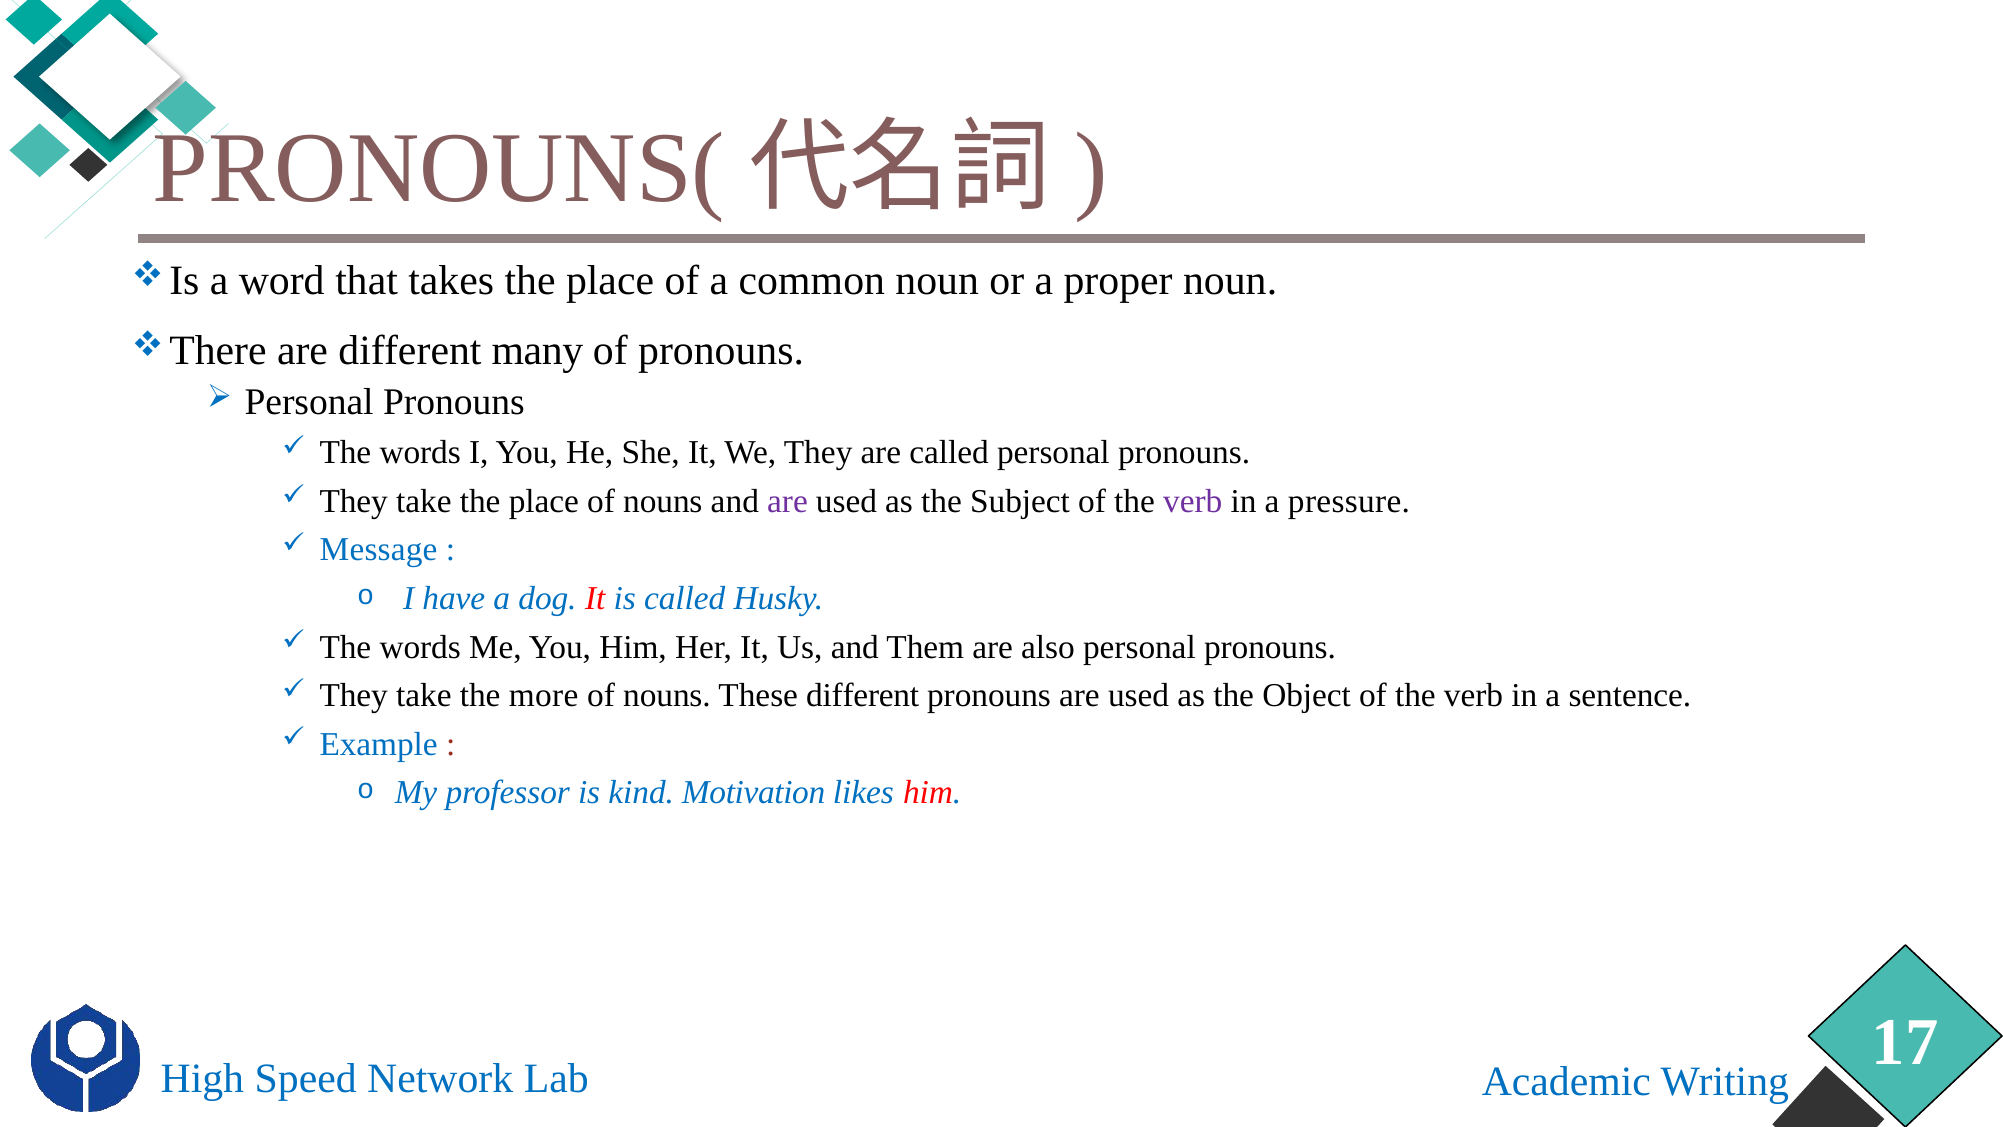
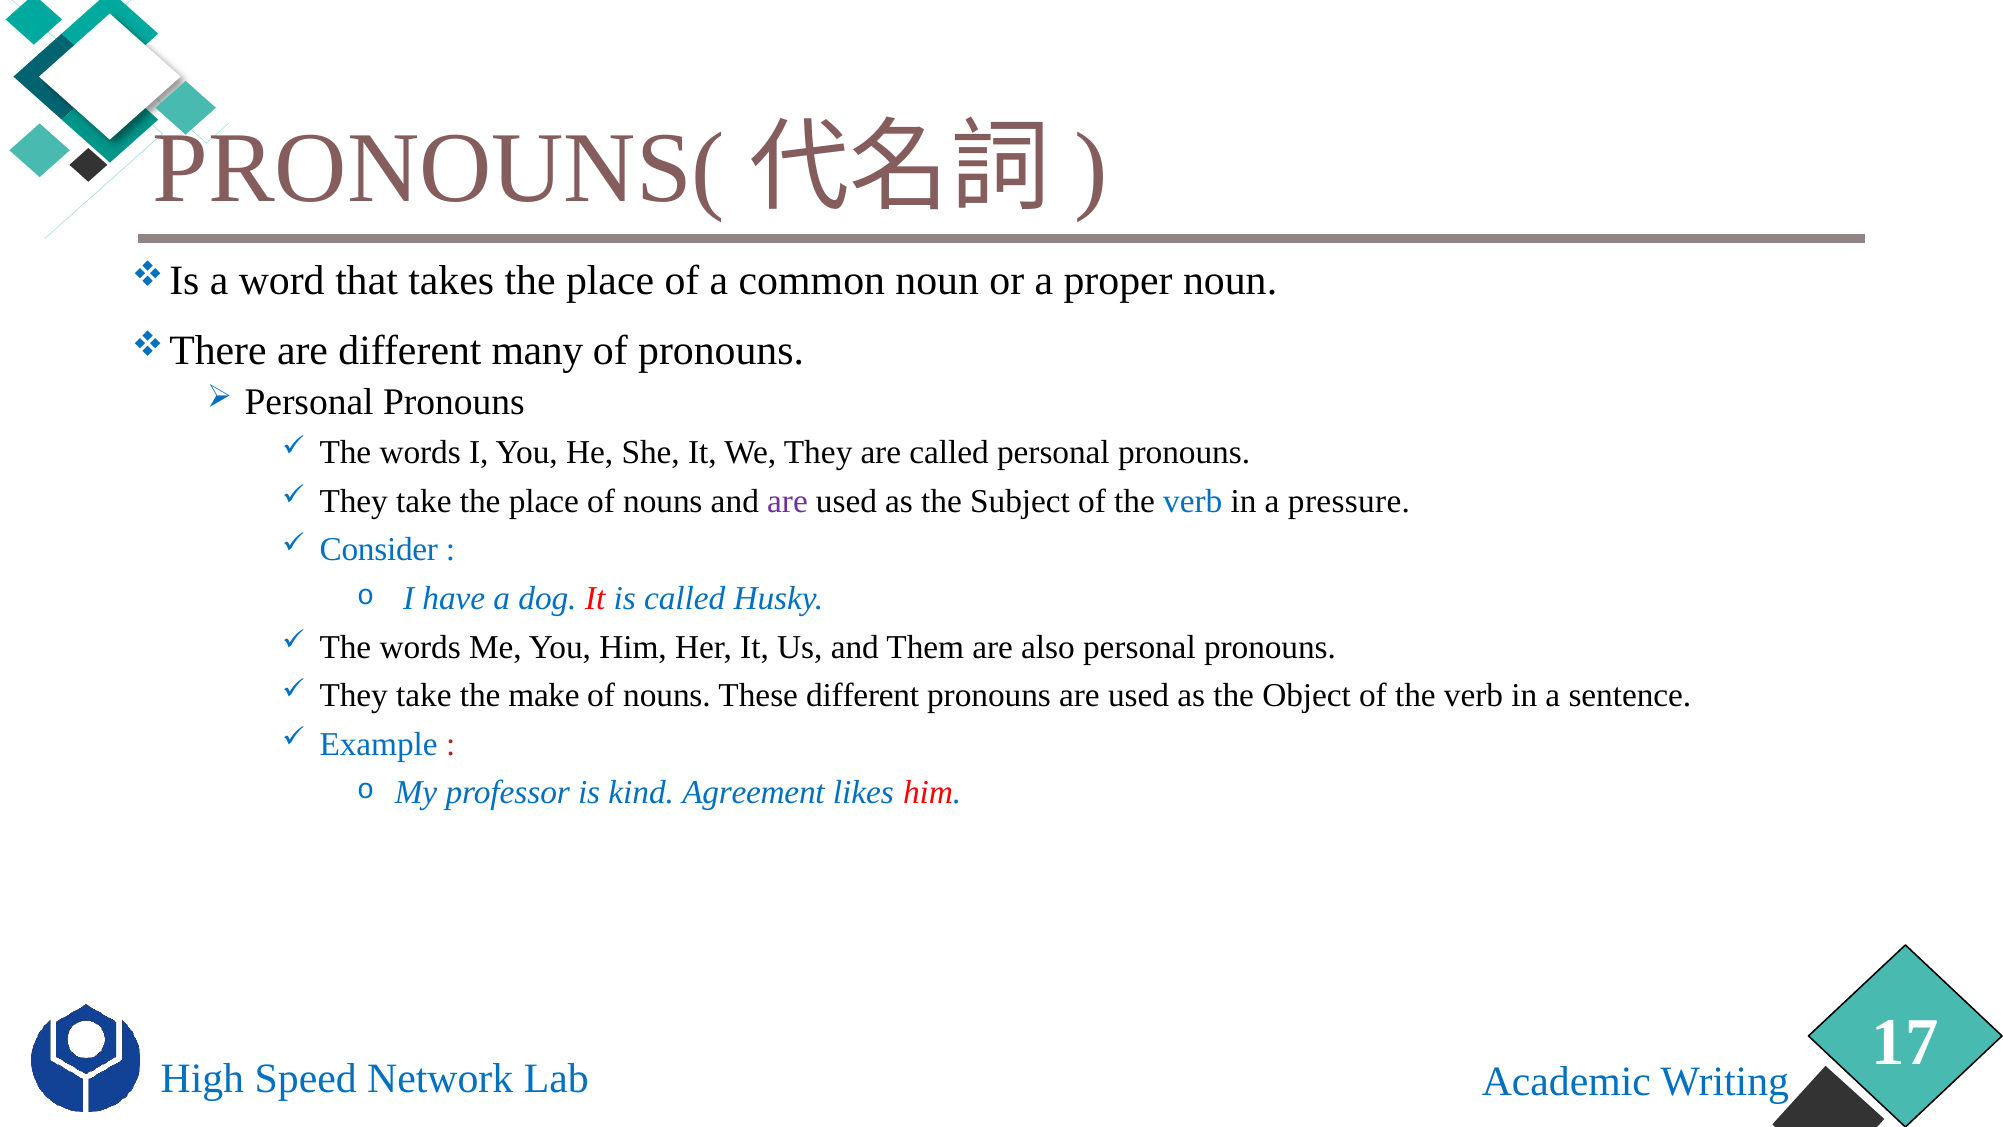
verb colour: purple -> blue (1193, 501)
Message: Message -> Consider (379, 550)
more: more -> make (544, 695)
Motivation: Motivation -> Agreement (754, 793)
